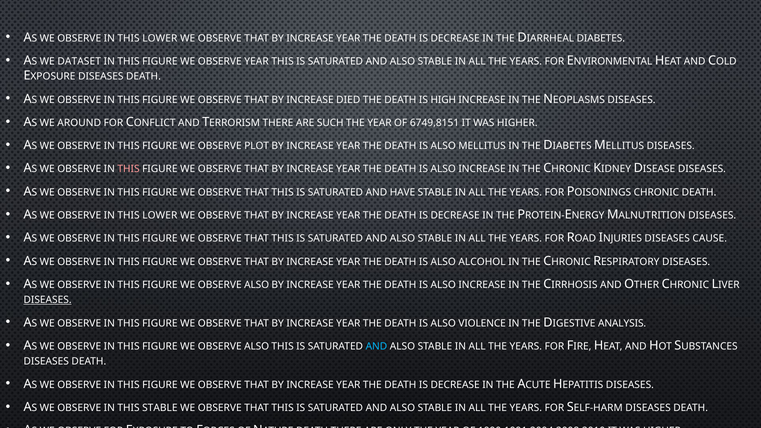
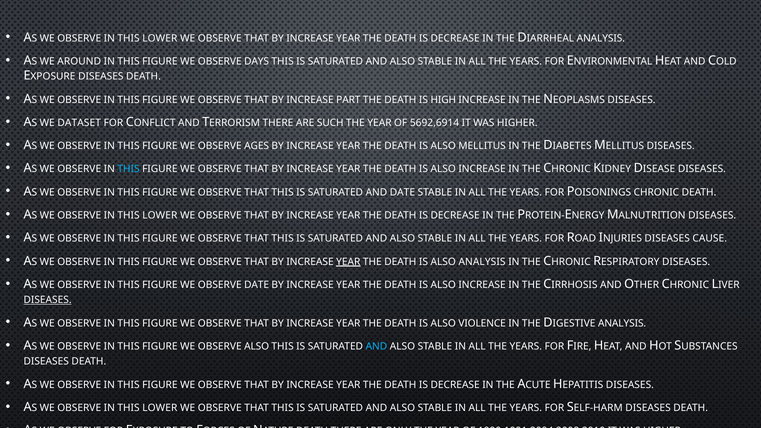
DIARRHEAL DIABETES: DIABETES -> ANALYSIS (601, 38)
DATASET: DATASET -> AROUND (79, 61)
OBSERVE YEAR: YEAR -> DAYS (257, 61)
DIED: DIED -> PART (348, 100)
AROUND: AROUND -> DATASET (79, 123)
6749,8151: 6749,8151 -> 5692,6914 (435, 123)
PLOT: PLOT -> AGES (257, 146)
THIS colour: pink -> light blue (129, 169)
AND HAVE: HAVE -> DATE (402, 192)
YEAR underline: none -> present (348, 262)
ALSO ALCOHOL: ALCOHOL -> ANALYSIS (482, 262)
ALSO: ALSO -> DATE (257, 285)
STABLE: STABLE -> LOWER (160, 408)
